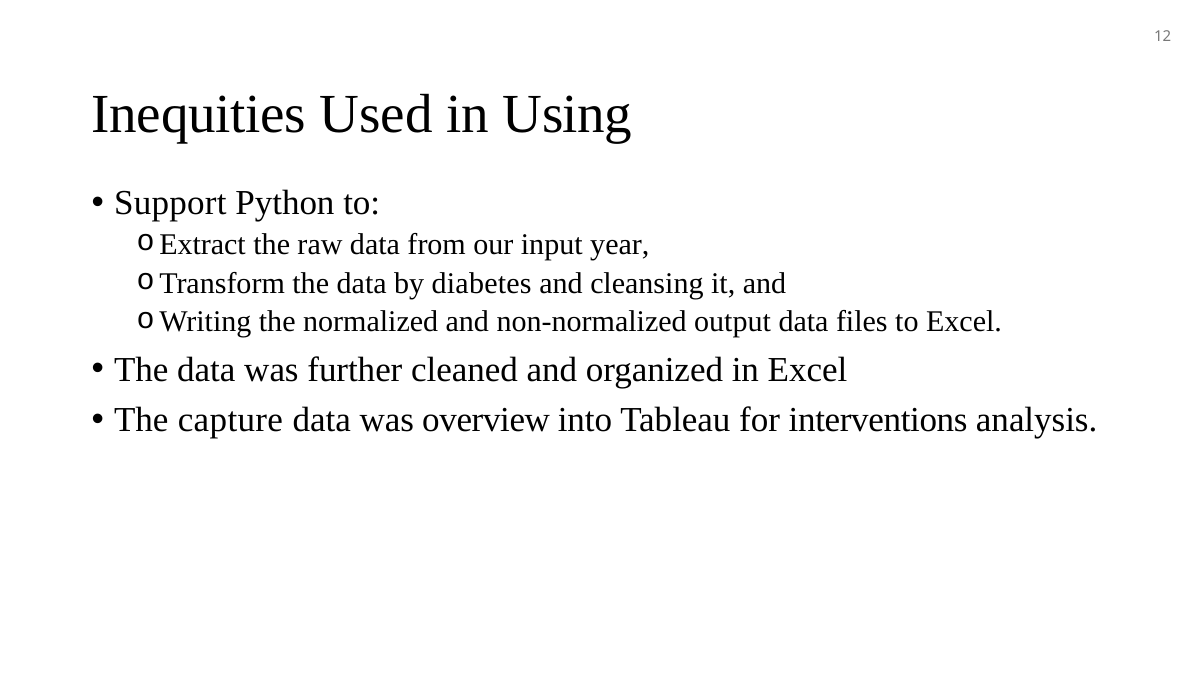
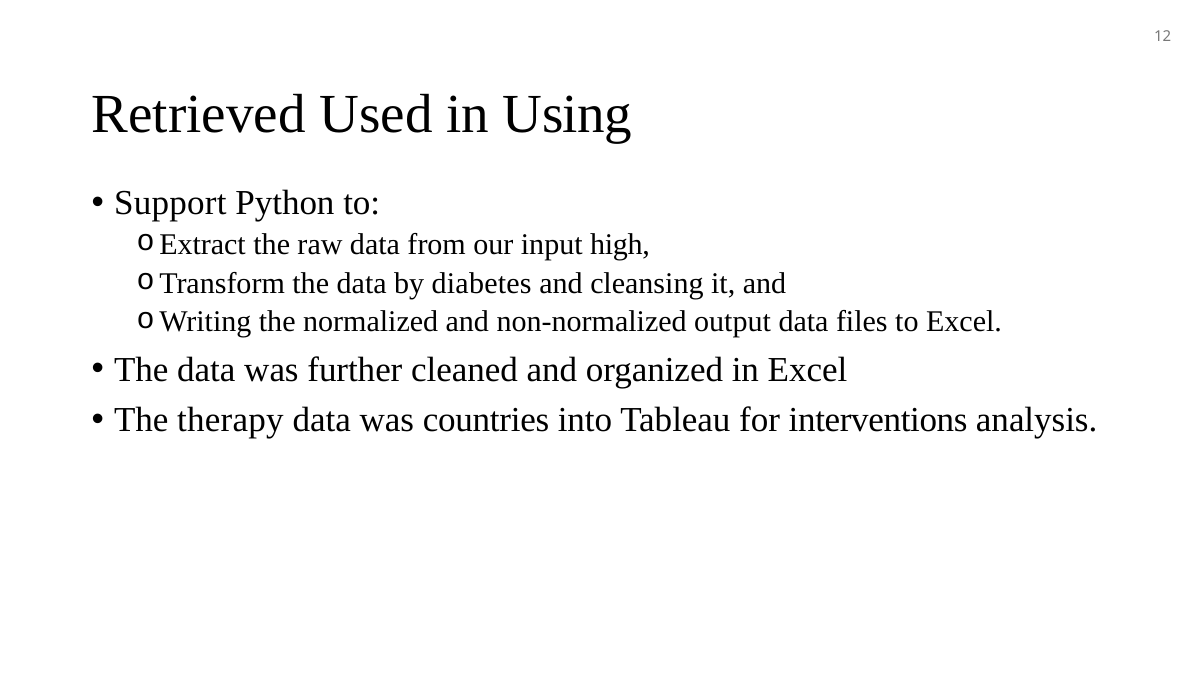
Inequities: Inequities -> Retrieved (199, 114)
year: year -> high (620, 245)
capture: capture -> therapy (230, 420)
overview: overview -> countries (486, 420)
